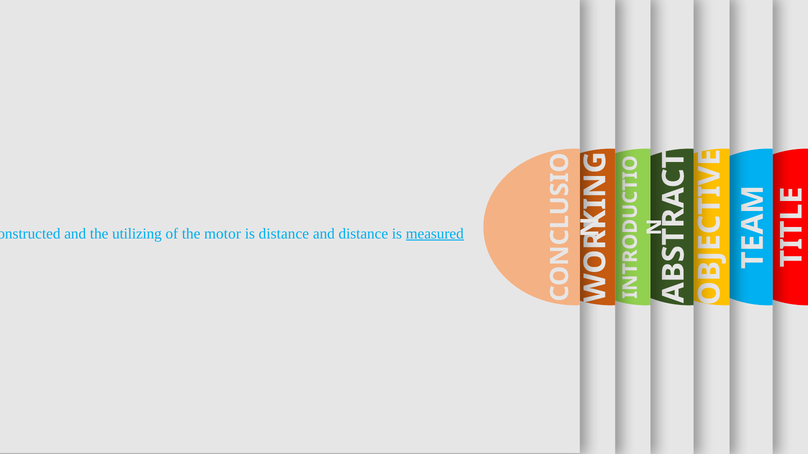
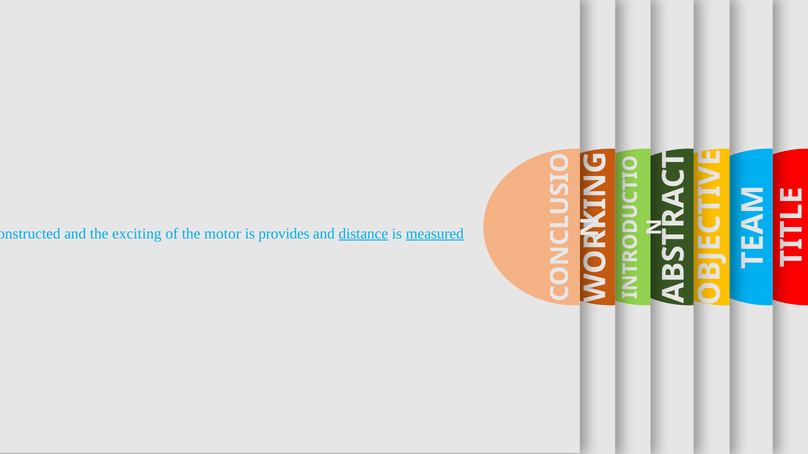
utilizing: utilizing -> exciting (137, 234)
is distance: distance -> provides (284, 234)
distance underline: none -> present (363, 234)
